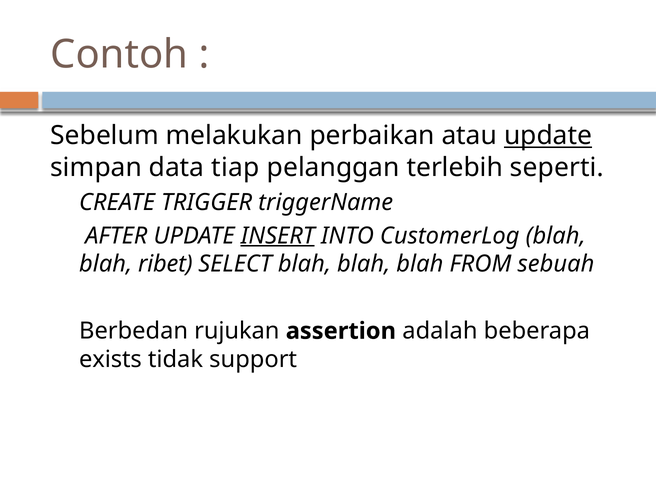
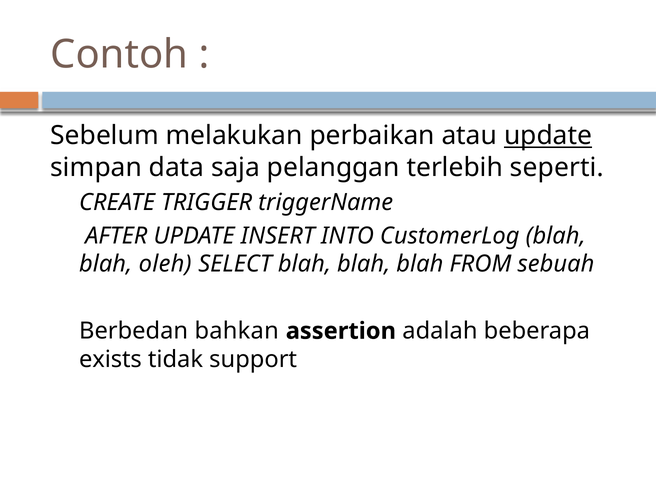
tiap: tiap -> saja (236, 167)
INSERT underline: present -> none (278, 236)
ribet: ribet -> oleh (165, 264)
rujukan: rujukan -> bahkan (237, 331)
